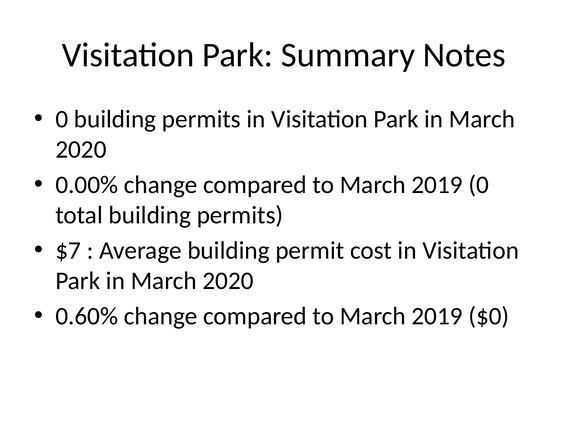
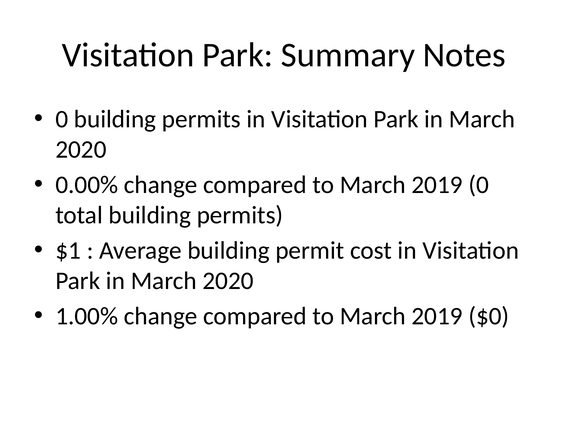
$7: $7 -> $1 (68, 250)
0.60%: 0.60% -> 1.00% (87, 316)
